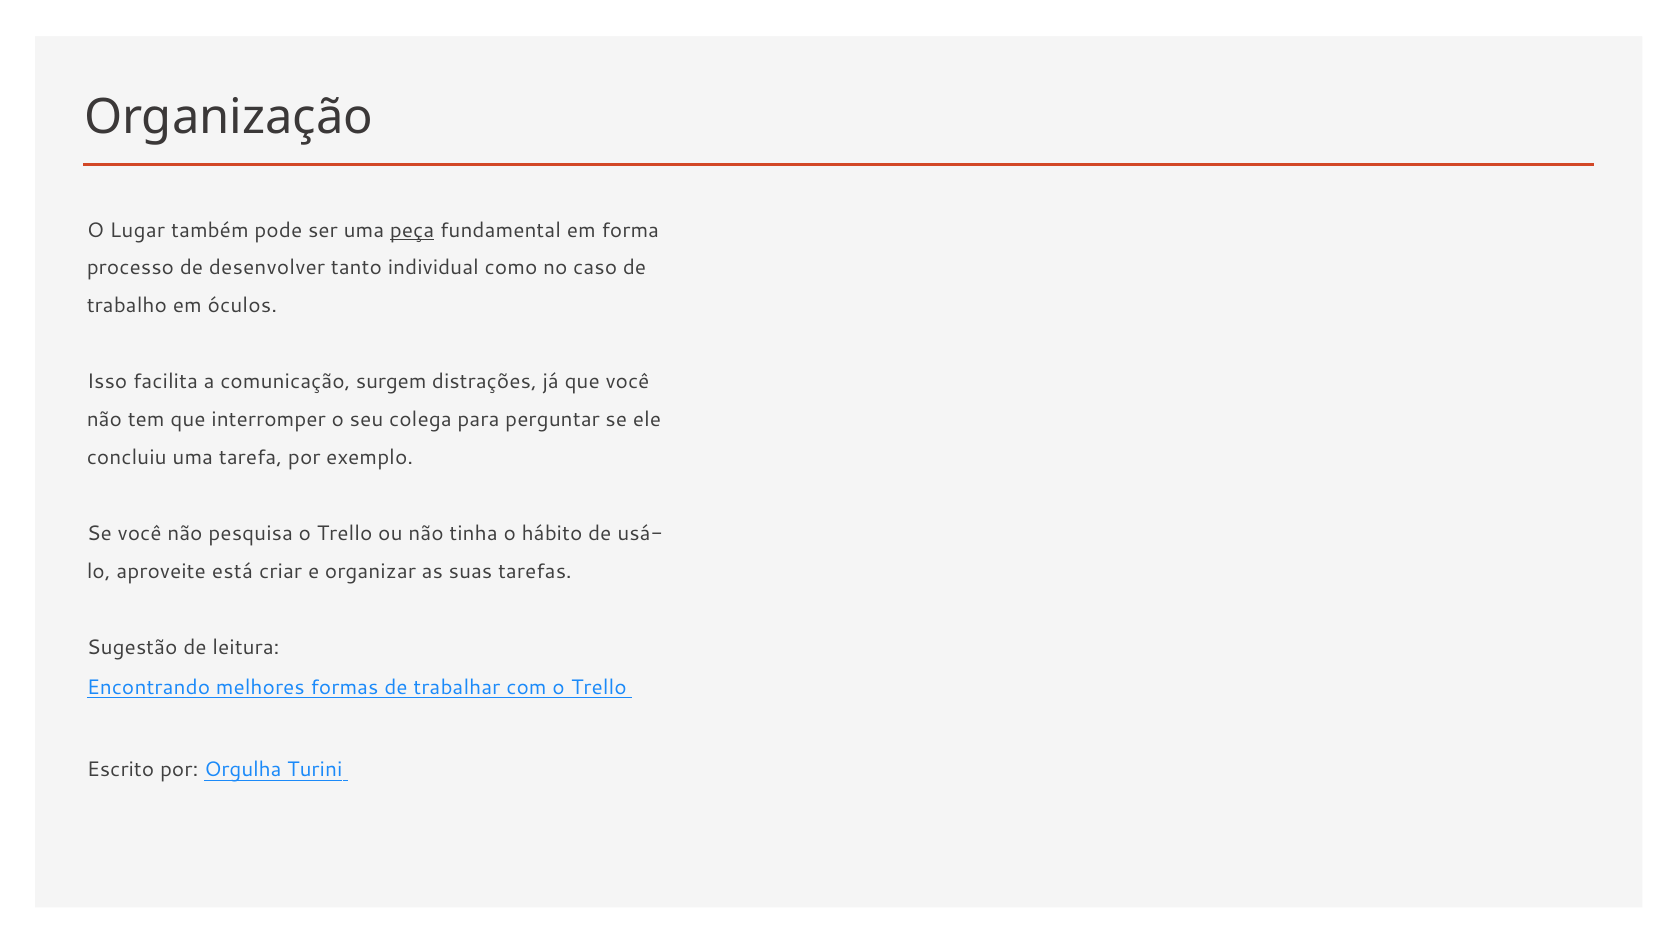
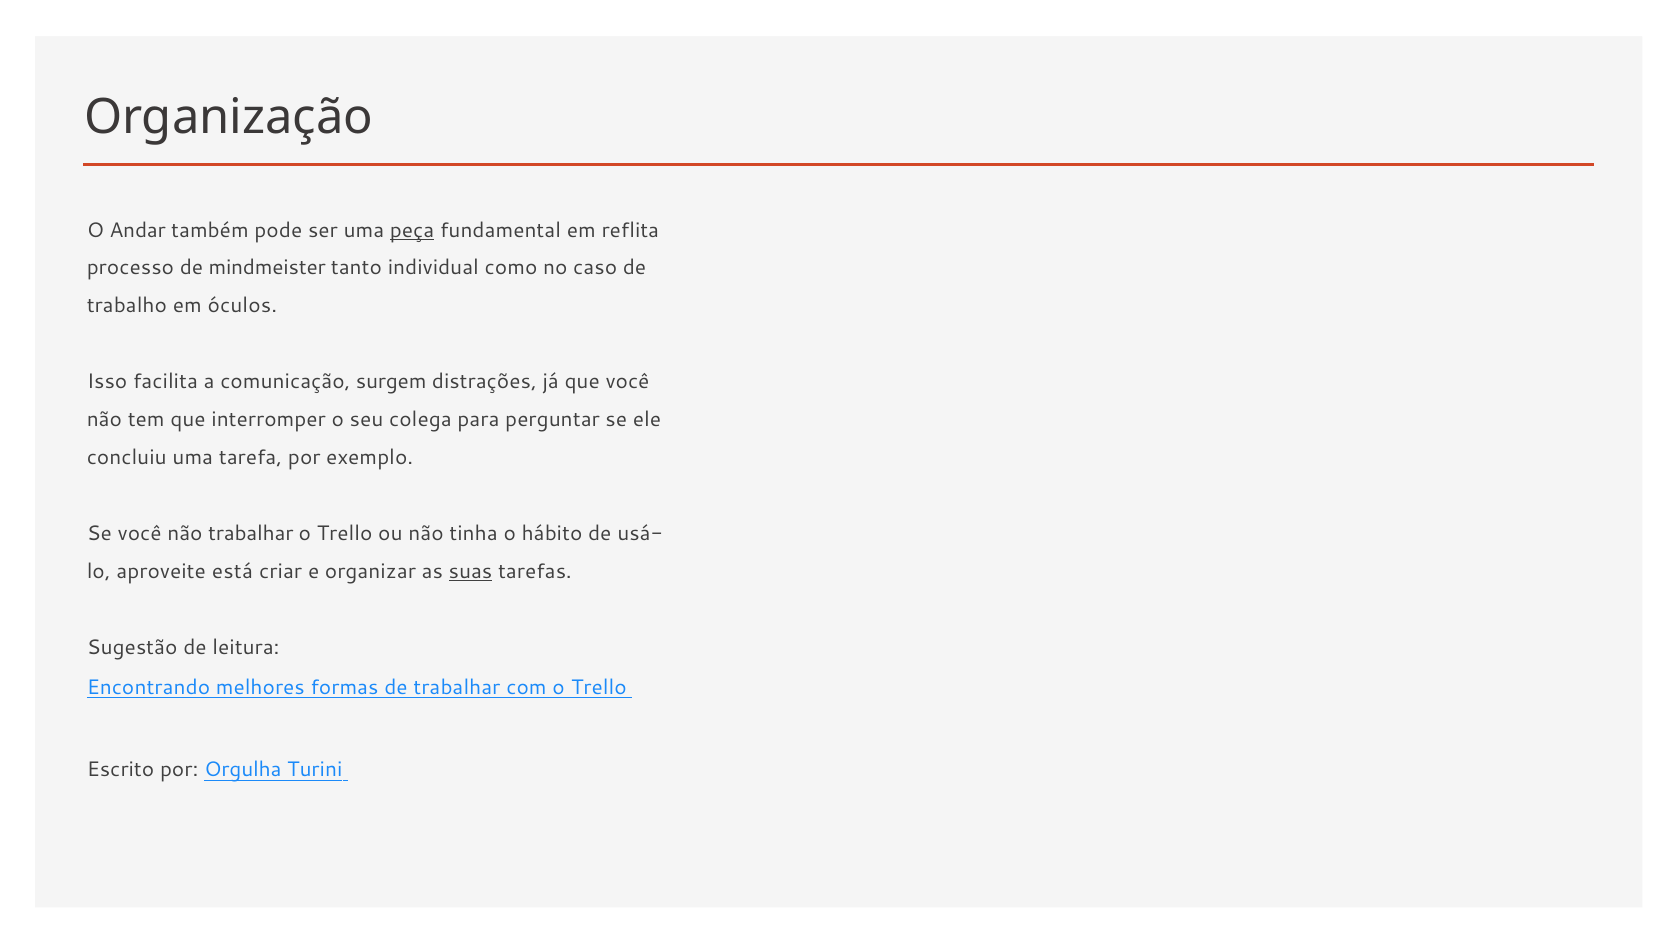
Lugar: Lugar -> Andar (138, 230)
forma: forma -> reflita (630, 230)
desenvolver: desenvolver -> mindmeister (267, 268)
não pesquisa: pesquisa -> trabalhar (251, 534)
suas underline: none -> present (470, 571)
